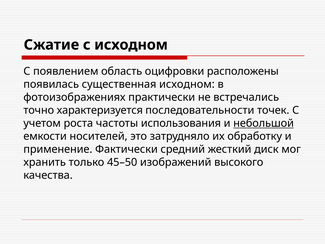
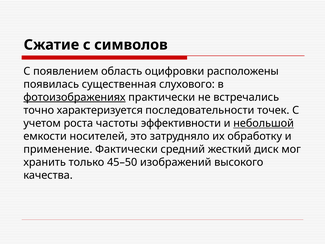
с исходном: исходном -> символов (131, 45)
существенная исходном: исходном -> слухового (187, 84)
фотоизображениях underline: none -> present (74, 97)
использования: использования -> эффективности (181, 123)
